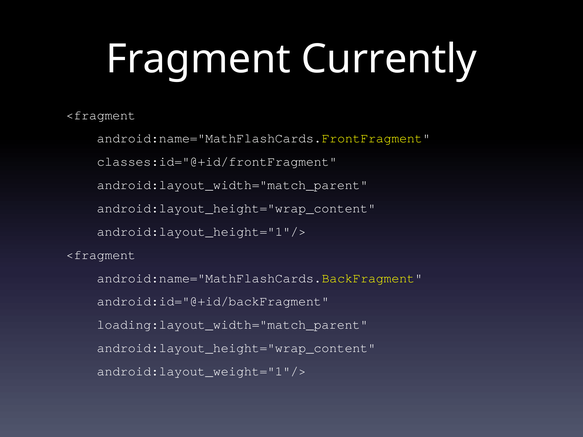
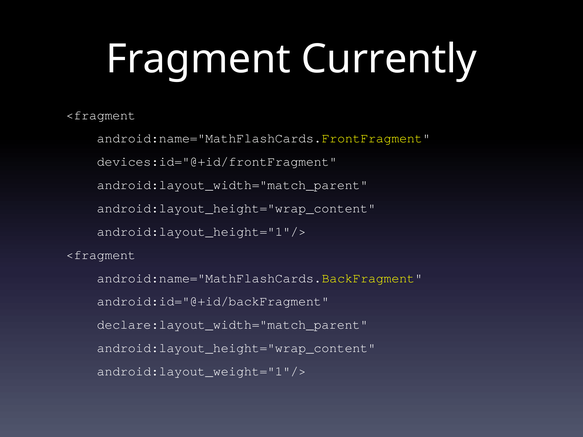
classes:id="@+id/frontFragment: classes:id="@+id/frontFragment -> devices:id="@+id/frontFragment (217, 162)
loading:layout_width="match_parent: loading:layout_width="match_parent -> declare:layout_width="match_parent (232, 325)
